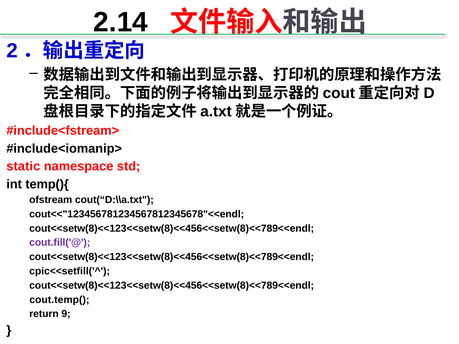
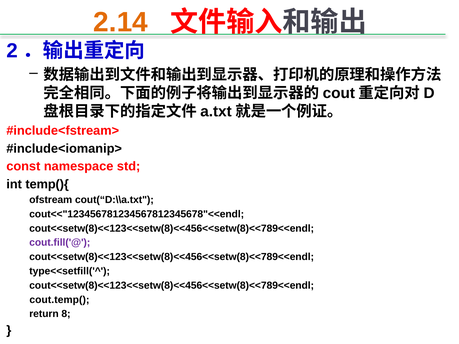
2.14 colour: black -> orange (121, 22)
static: static -> const (23, 166)
cpic<<setfill('^: cpic<<setfill('^ -> type<<setfill('^ (70, 271)
9: 9 -> 8 (66, 314)
